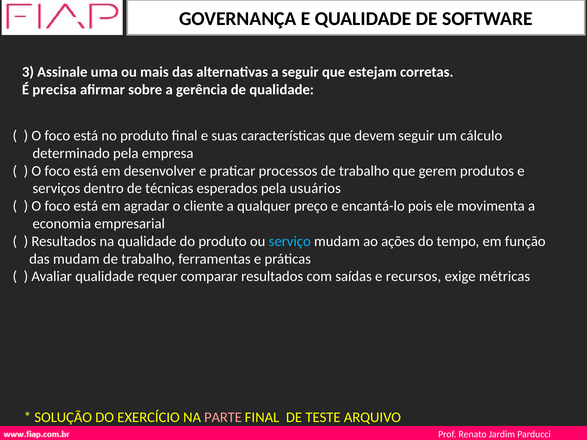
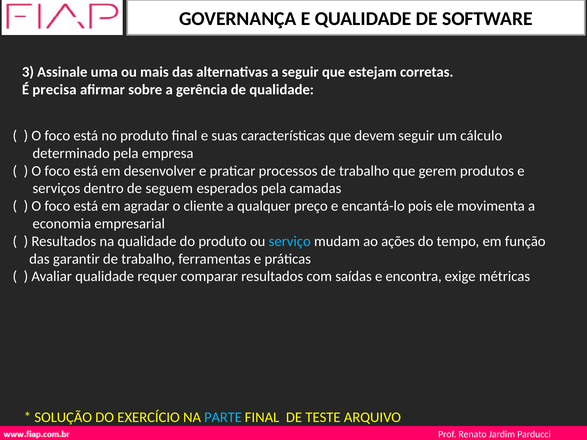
técnicas: técnicas -> seguem (169, 189)
usuários: usuários -> camadas (315, 189)
das mudam: mudam -> garantir (76, 259)
recursos: recursos -> encontra (414, 277)
PARTE colour: pink -> light blue (223, 418)
